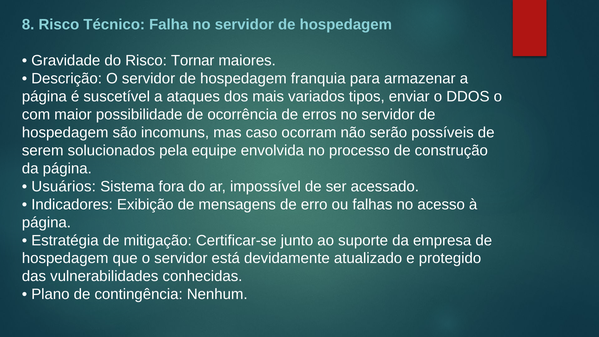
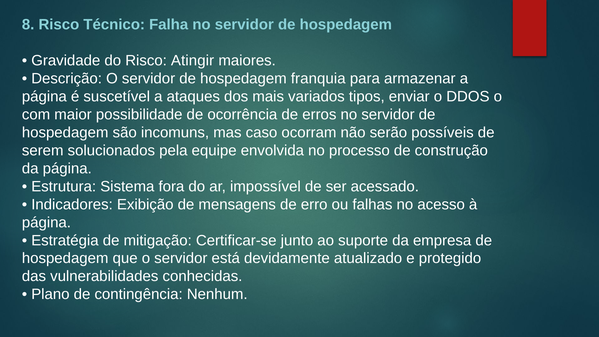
Tornar: Tornar -> Atingir (193, 61)
Usuários: Usuários -> Estrutura (64, 186)
